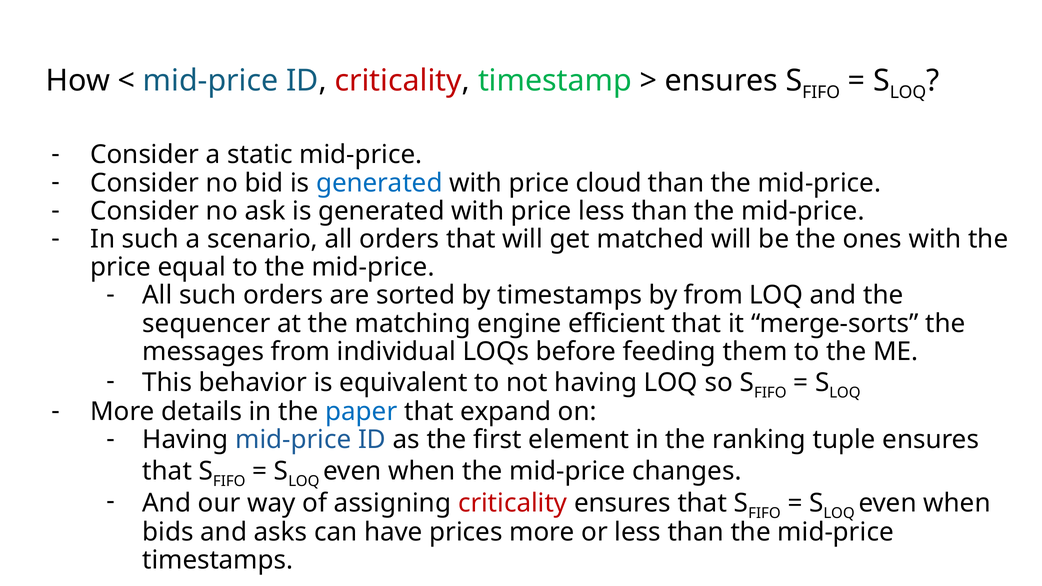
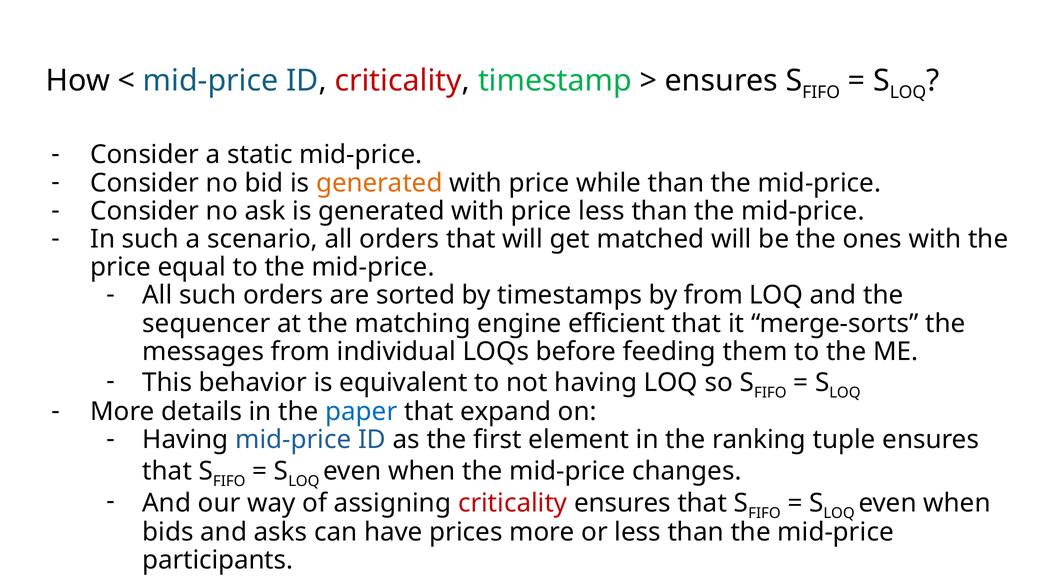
generated colour: blue -> orange (379, 183)
cloud: cloud -> while (609, 183)
timestamps: timestamps -> participants (218, 560)
